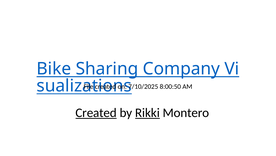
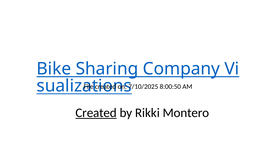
Rikki underline: present -> none (147, 112)
